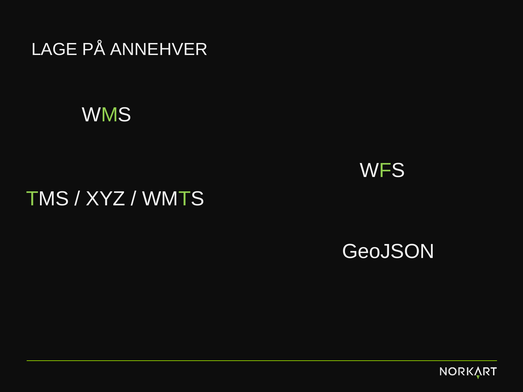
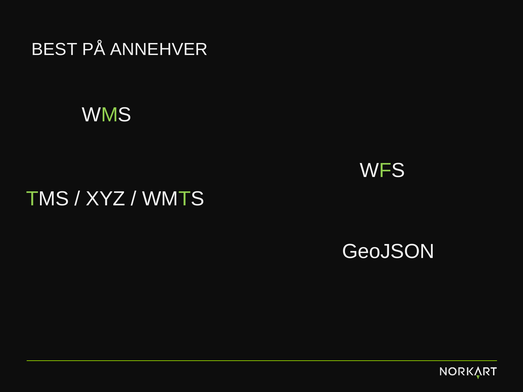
LAGE: LAGE -> BEST (54, 50)
